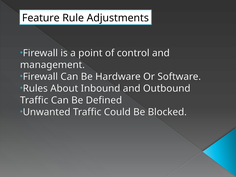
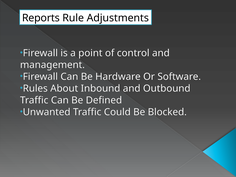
Feature: Feature -> Reports (41, 18)
